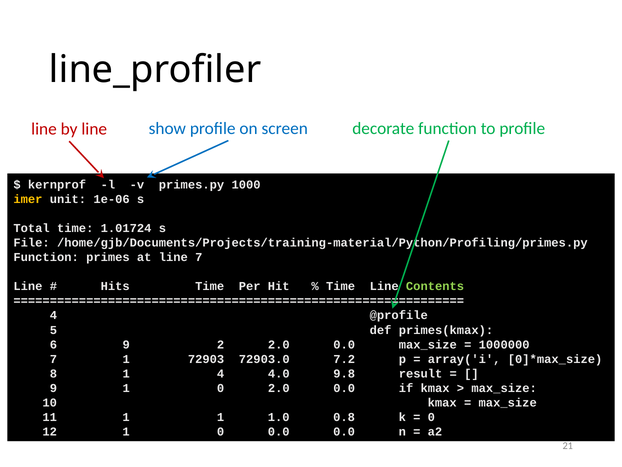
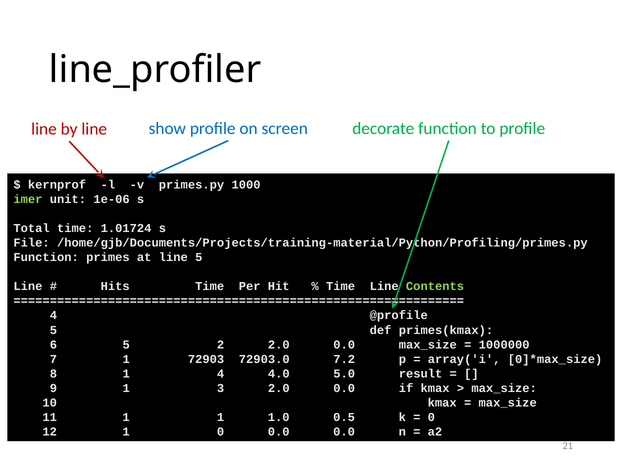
imer colour: yellow -> light green (28, 199)
line 7: 7 -> 5 (199, 257)
6 9: 9 -> 5 (126, 344)
9.8: 9.8 -> 5.0 (344, 373)
9 1 0: 0 -> 3 (221, 388)
0.8: 0.8 -> 0.5 (344, 417)
